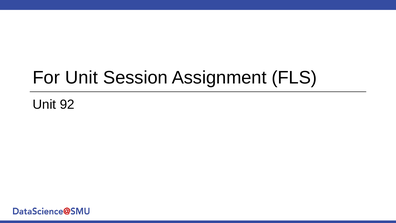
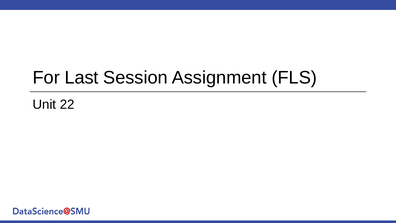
For Unit: Unit -> Last (82, 78)
92: 92 -> 22 (67, 104)
